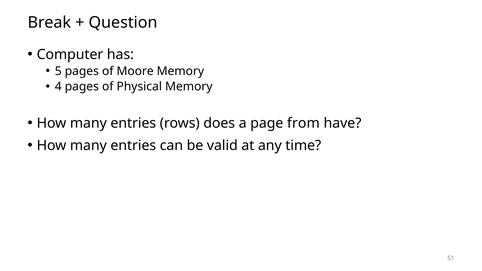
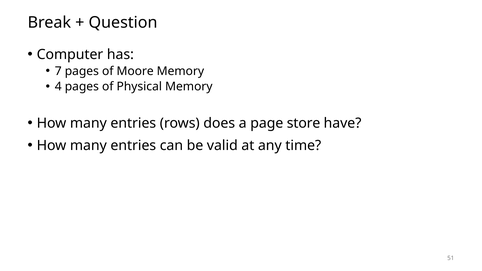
5: 5 -> 7 (58, 71)
from: from -> store (304, 123)
